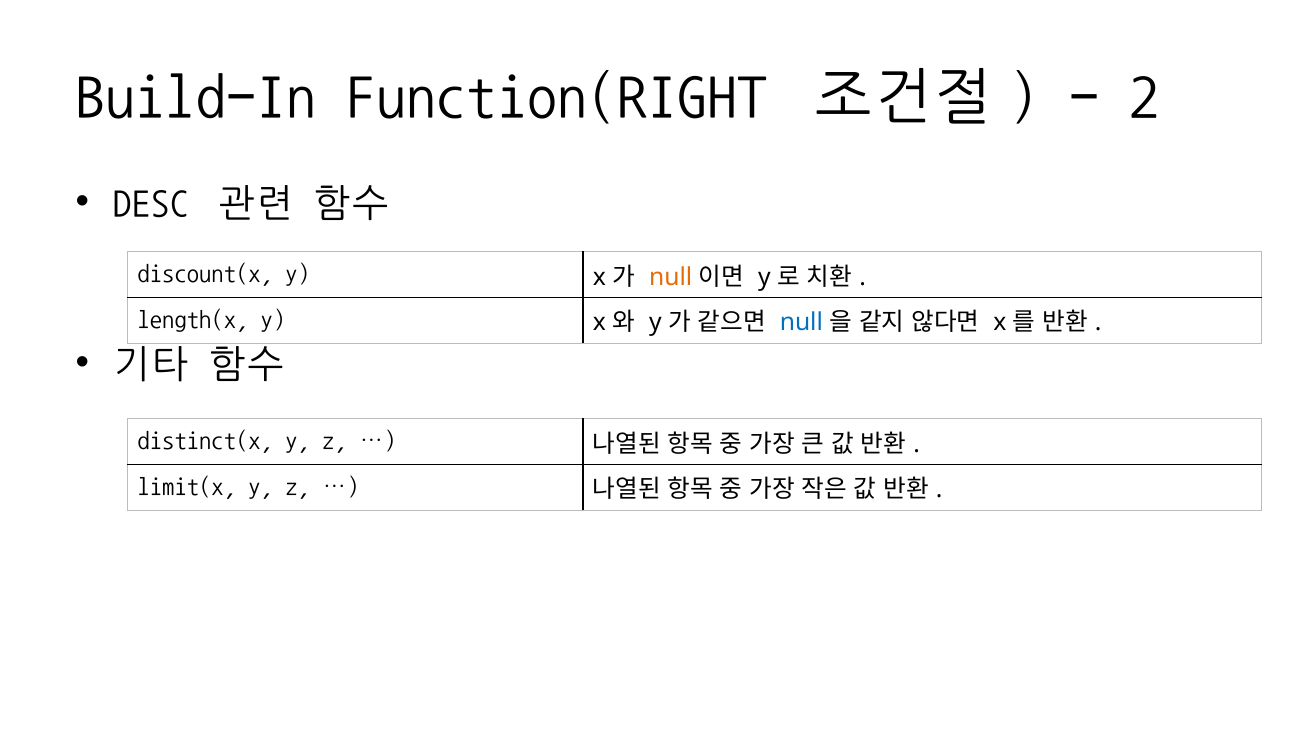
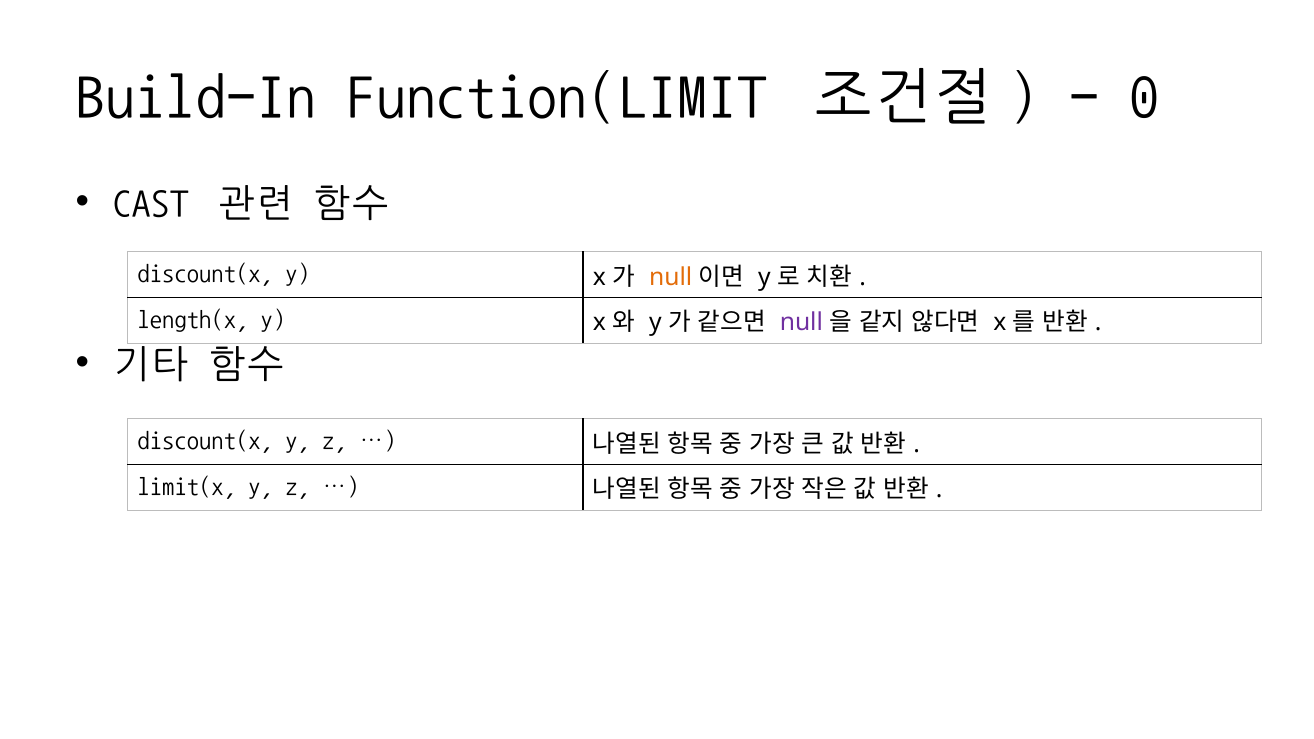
Function(RIGHT: Function(RIGHT -> Function(LIMIT (557, 95)
2: 2 -> 0 (1144, 95)
DESC: DESC -> CAST (151, 203)
null colour: blue -> purple (801, 323)
distinct(x: distinct(x -> discount(x (205, 441)
